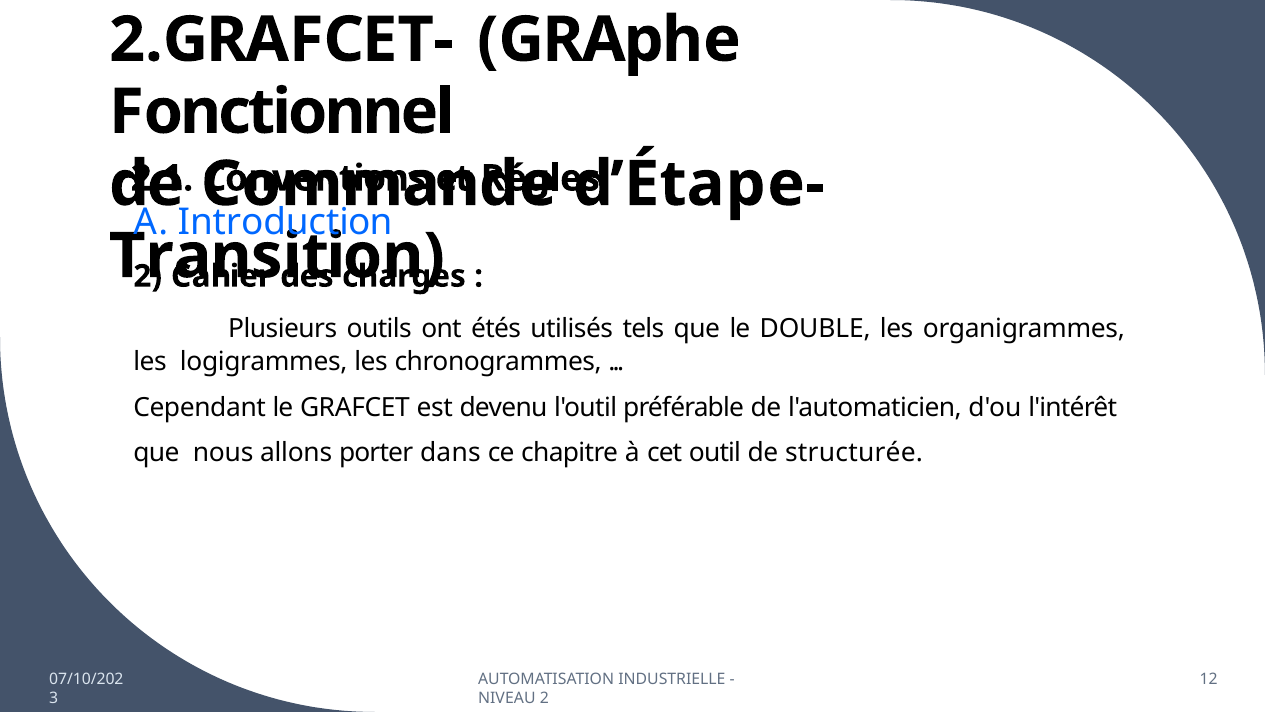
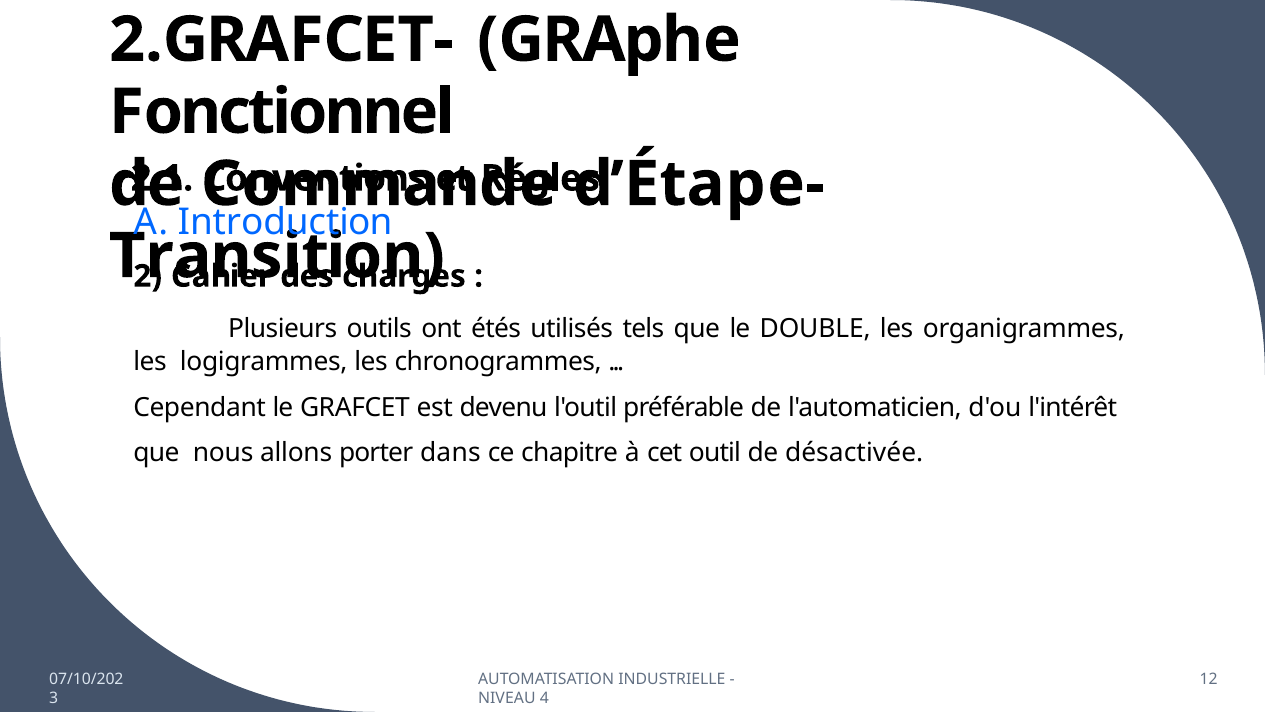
structurée: structurée -> désactivée (854, 452)
NIVEAU 2: 2 -> 4 (544, 698)
